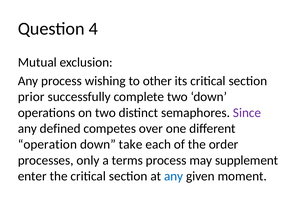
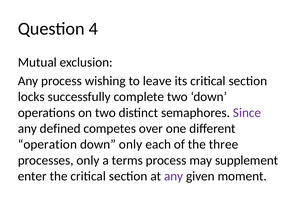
other: other -> leave (157, 81)
prior: prior -> locks (31, 97)
down take: take -> only (131, 144)
order: order -> three (224, 144)
any colour: blue -> purple (174, 176)
